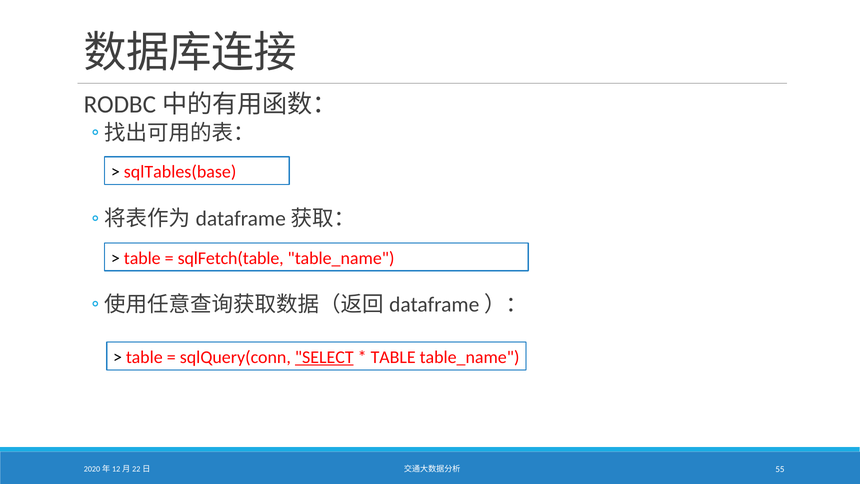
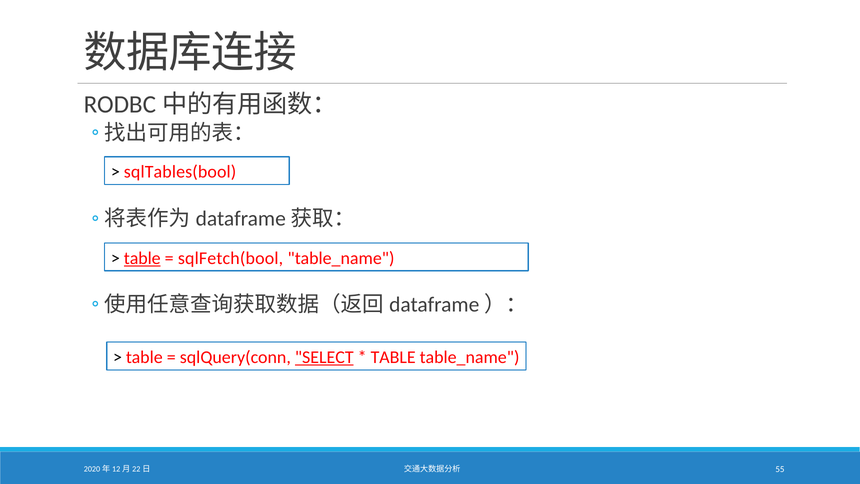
sqlTables(base: sqlTables(base -> sqlTables(bool (180, 172)
table underline: none -> present (142, 258)
sqlFetch(table: sqlFetch(table -> sqlFetch(bool (231, 258)
